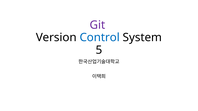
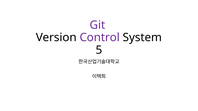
Control colour: blue -> purple (100, 38)
